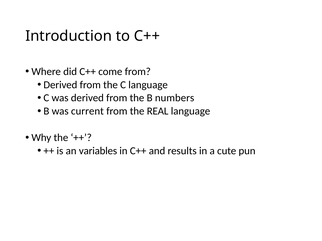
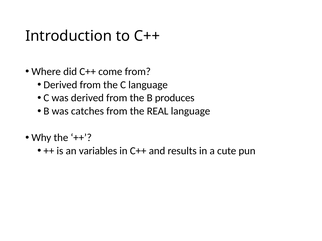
numbers: numbers -> produces (175, 98)
current: current -> catches (87, 111)
